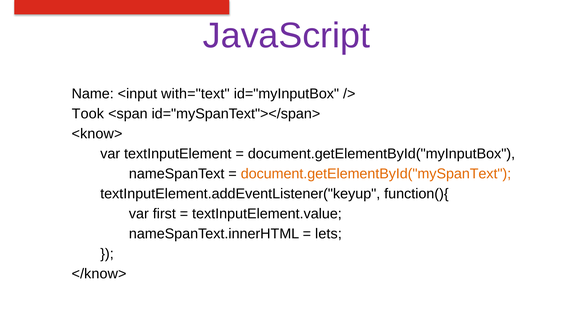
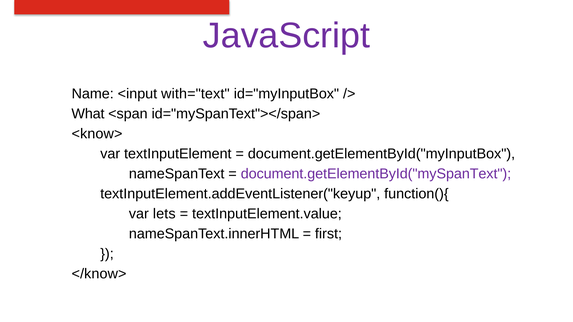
Took: Took -> What (88, 114)
document.getElementById("mySpanText colour: orange -> purple (376, 174)
first: first -> lets (164, 214)
lets: lets -> first (329, 234)
